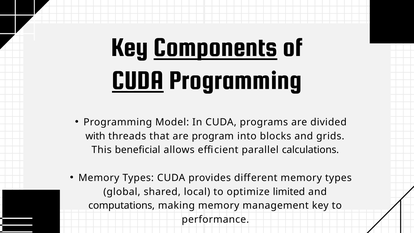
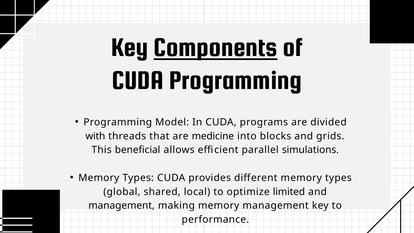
CUDA underline: present -> none (138, 80)
program: program -> medicine (213, 136)
calculations: calculations -> simulations (310, 150)
computations: computations -> management (122, 206)
